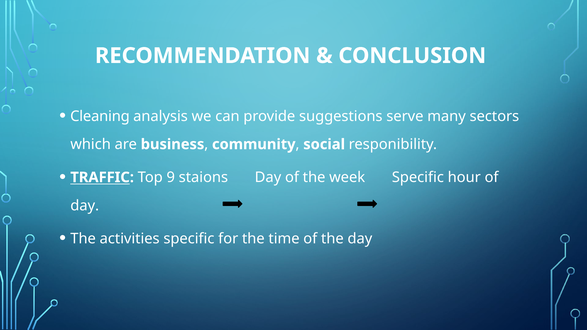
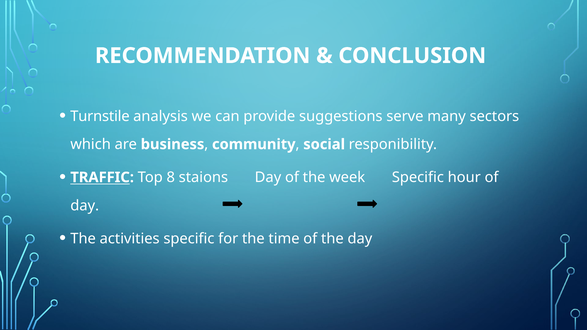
Cleaning: Cleaning -> Turnstile (100, 116)
9: 9 -> 8 (171, 177)
